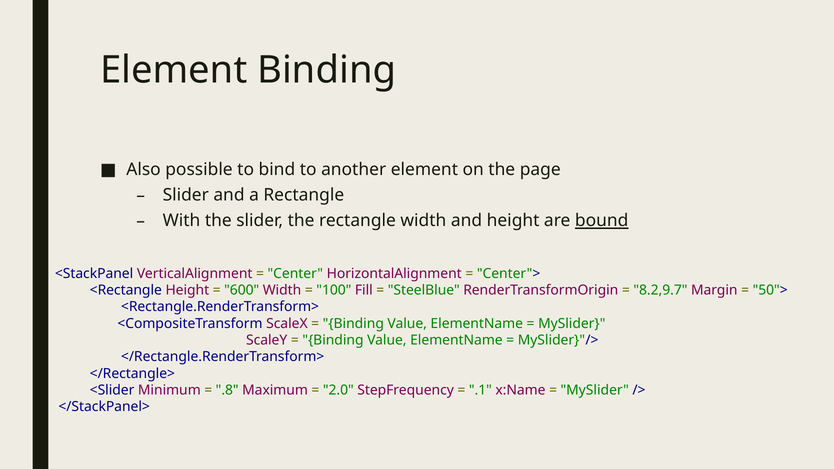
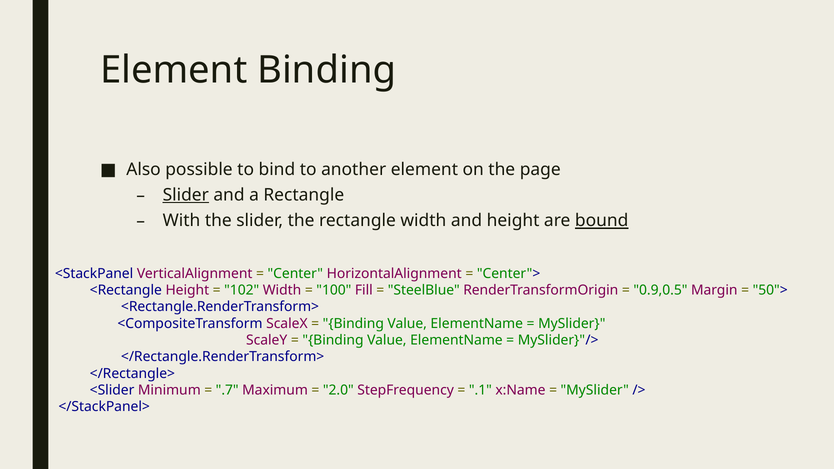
Slider underline: none -> present (186, 195)
600: 600 -> 102 (242, 290)
8.2,9.7: 8.2,9.7 -> 0.9,0.5 (660, 290)
.8: .8 -> .7 (227, 390)
